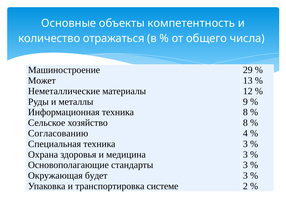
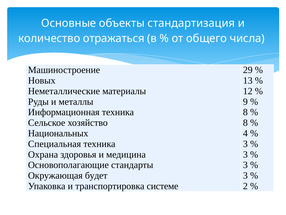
компетентность: компетентность -> стандартизация (191, 23)
Может: Может -> Новых (42, 80)
Согласованию: Согласованию -> Национальных (58, 133)
